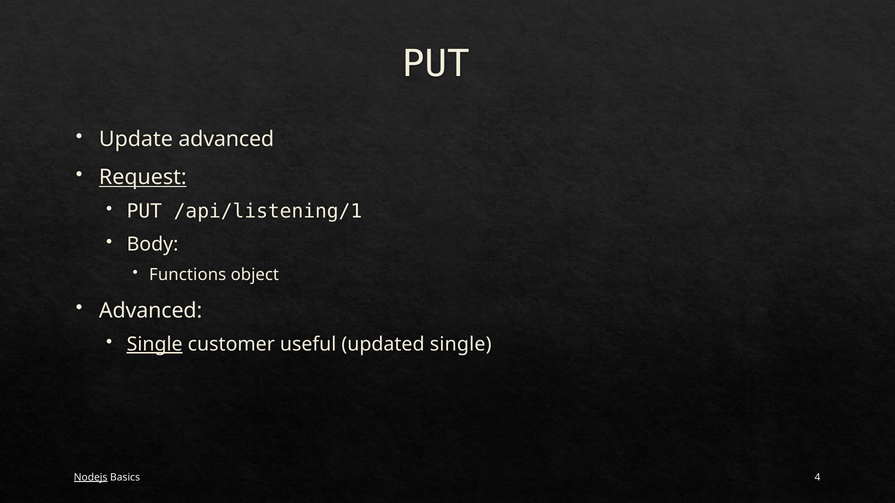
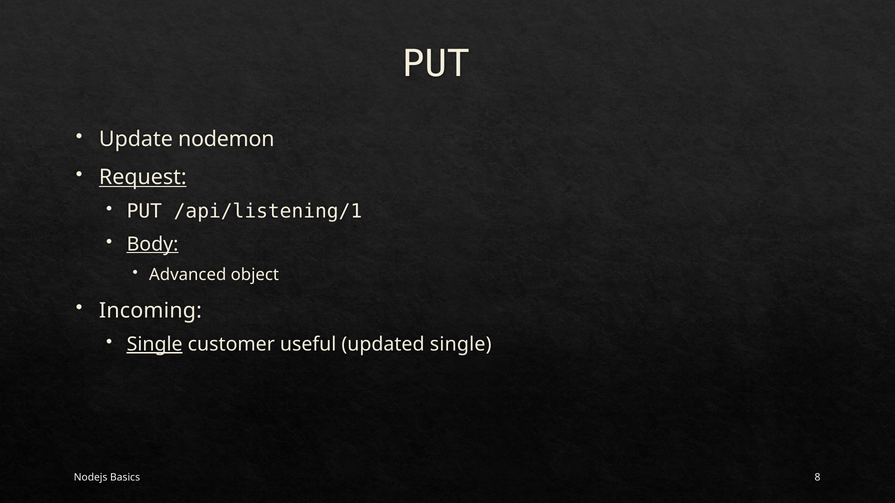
Update advanced: advanced -> nodemon (226, 139)
Body underline: none -> present (153, 244)
Functions: Functions -> Advanced (188, 275)
Advanced: Advanced -> Incoming (150, 311)
Nodejs underline: present -> none (91, 478)
4: 4 -> 8 (818, 478)
